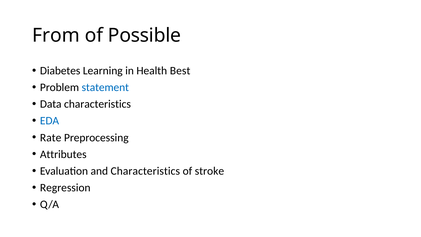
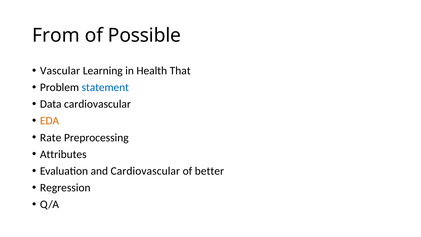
Diabetes: Diabetes -> Vascular (60, 71)
Best: Best -> That (180, 71)
Data characteristics: characteristics -> cardiovascular (97, 104)
EDA colour: blue -> orange (50, 121)
and Characteristics: Characteristics -> Cardiovascular (145, 171)
stroke: stroke -> better (209, 171)
